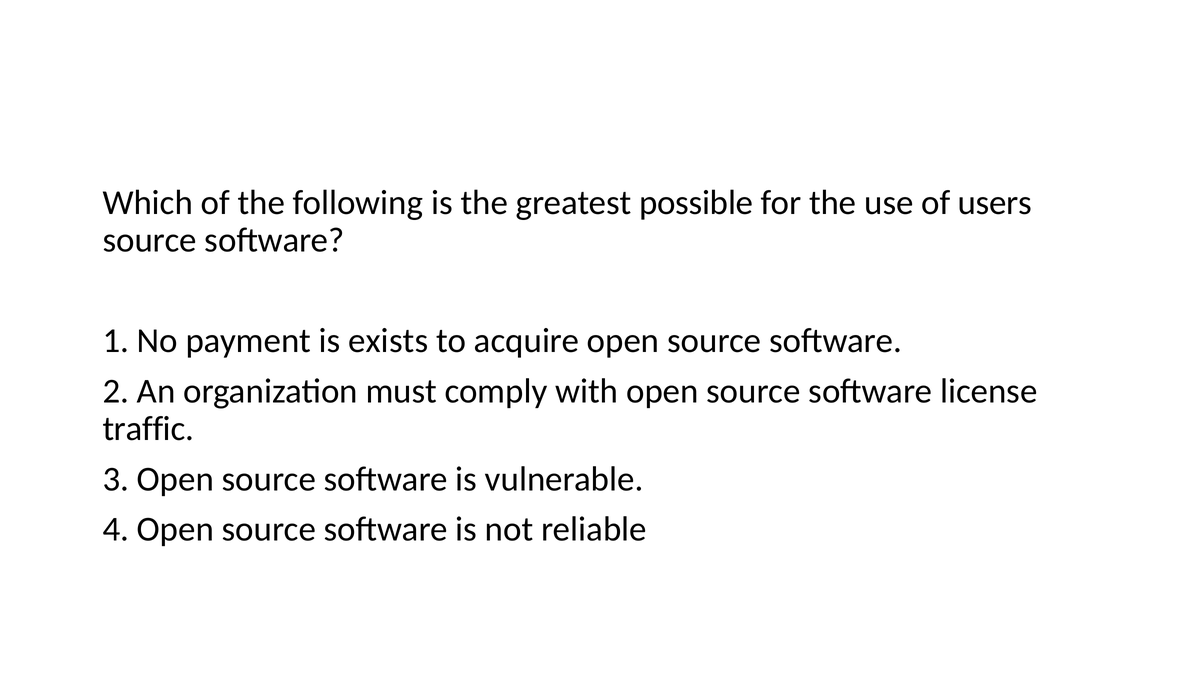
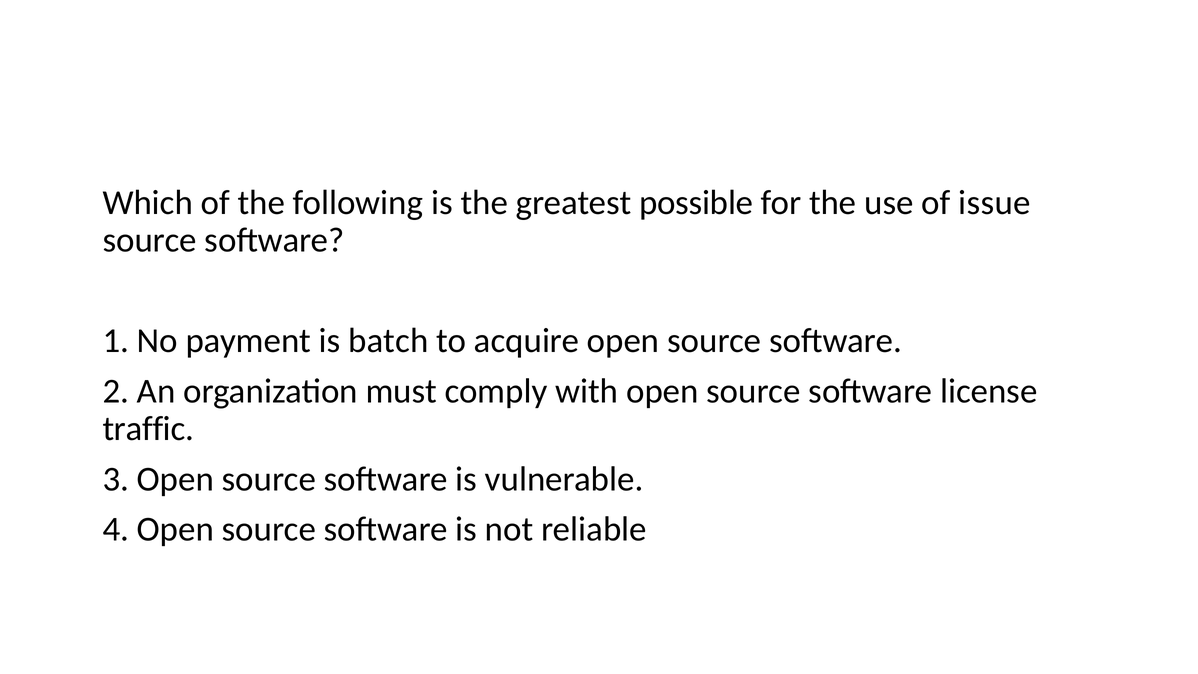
users: users -> issue (994, 203)
exists: exists -> batch (388, 341)
